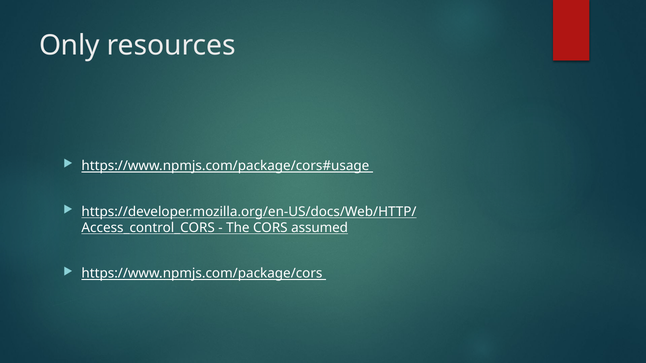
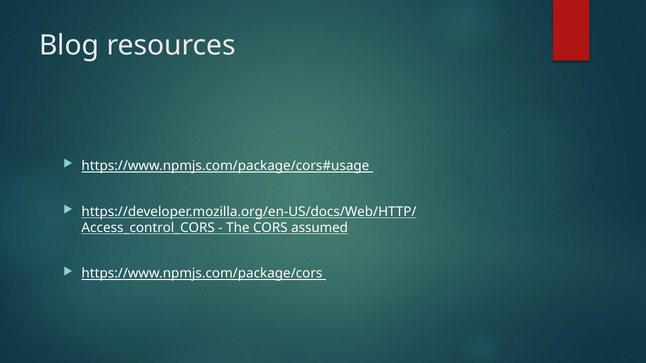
Only: Only -> Blog (69, 45)
